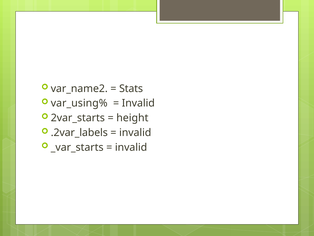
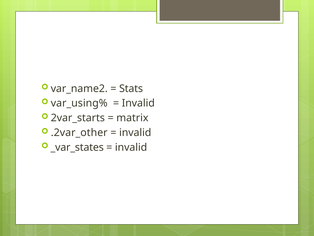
height: height -> matrix (132, 118)
.2var_labels: .2var_labels -> .2var_other (79, 132)
_var_starts: _var_starts -> _var_states (77, 147)
